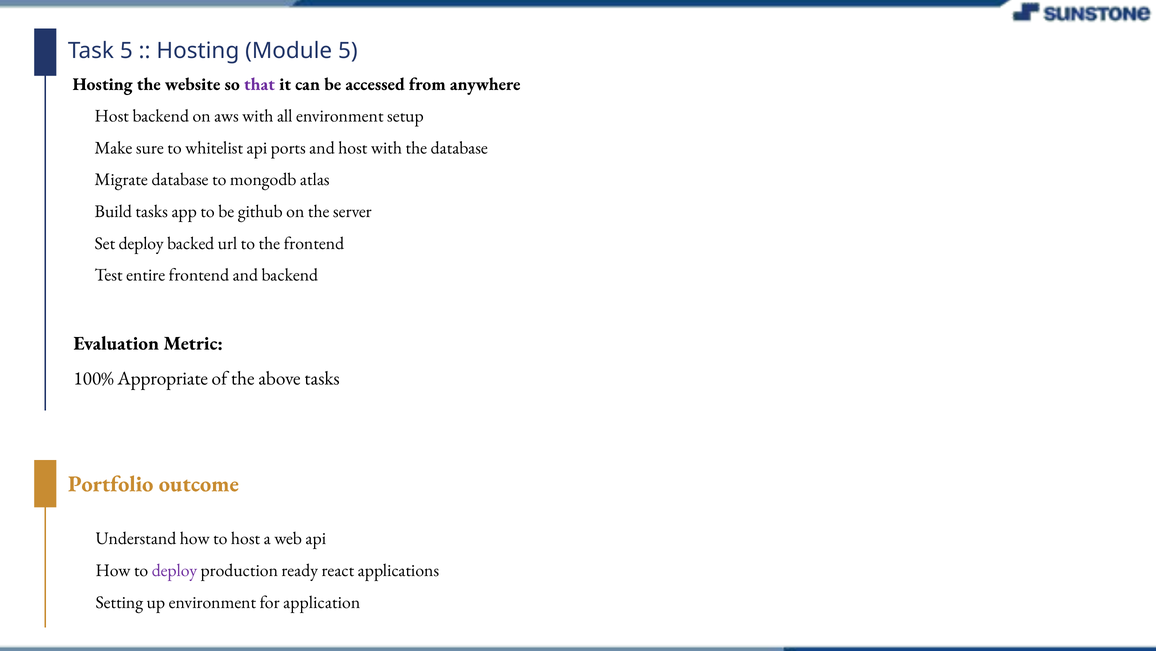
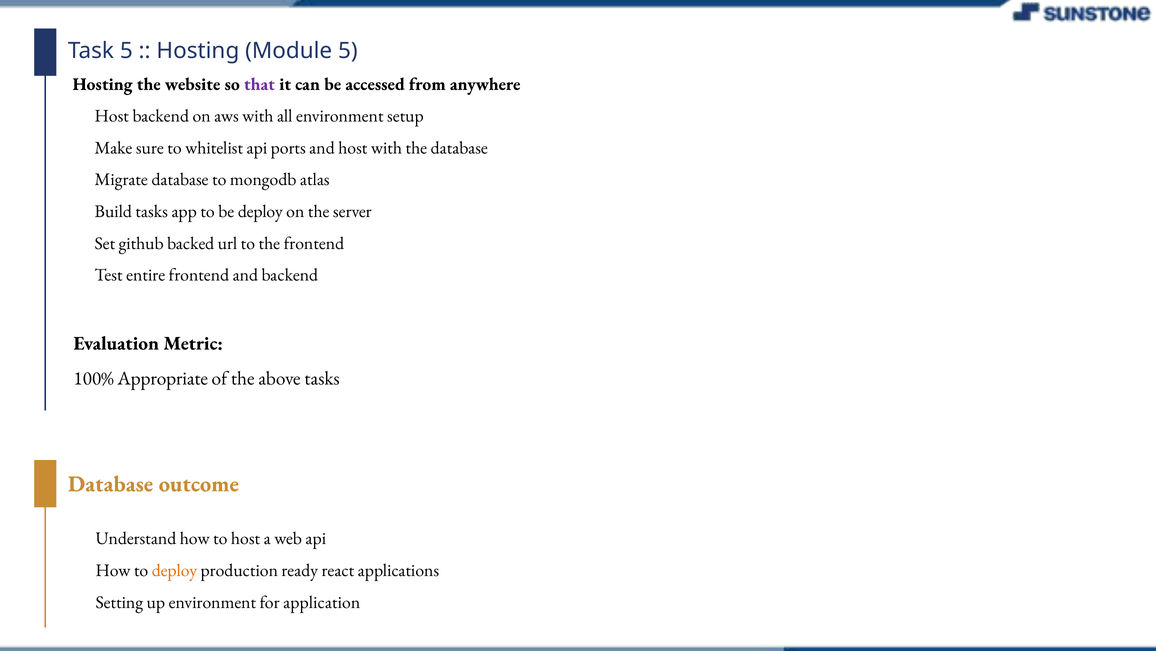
be github: github -> deploy (260, 211)
Set deploy: deploy -> github (141, 243)
Portfolio: Portfolio -> Database (111, 483)
deploy colour: purple -> orange (174, 570)
